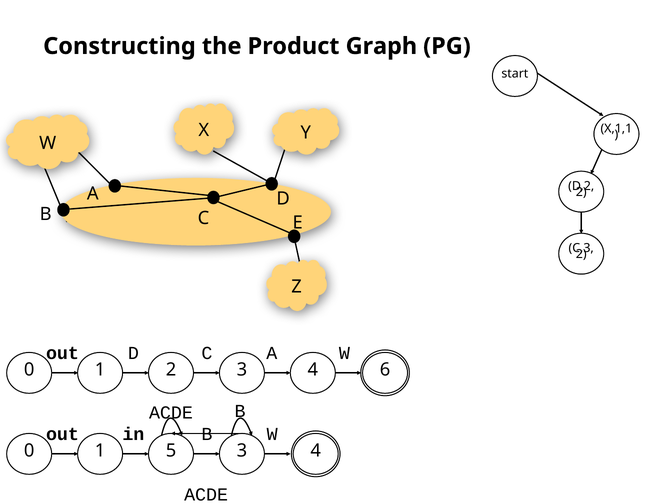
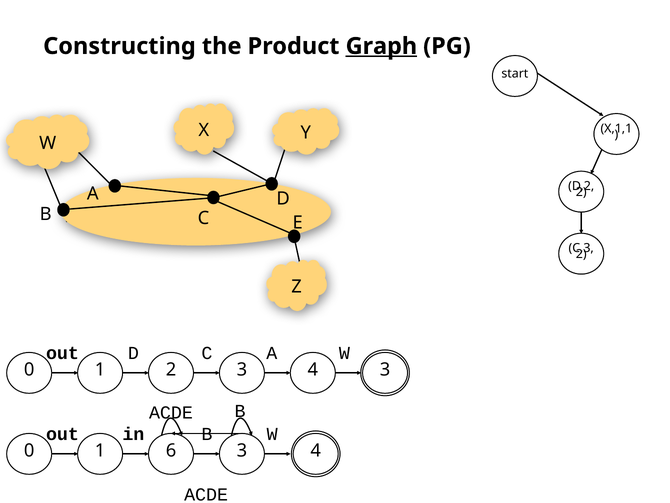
Graph underline: none -> present (381, 46)
4 6: 6 -> 3 (385, 369)
5: 5 -> 6 (171, 450)
